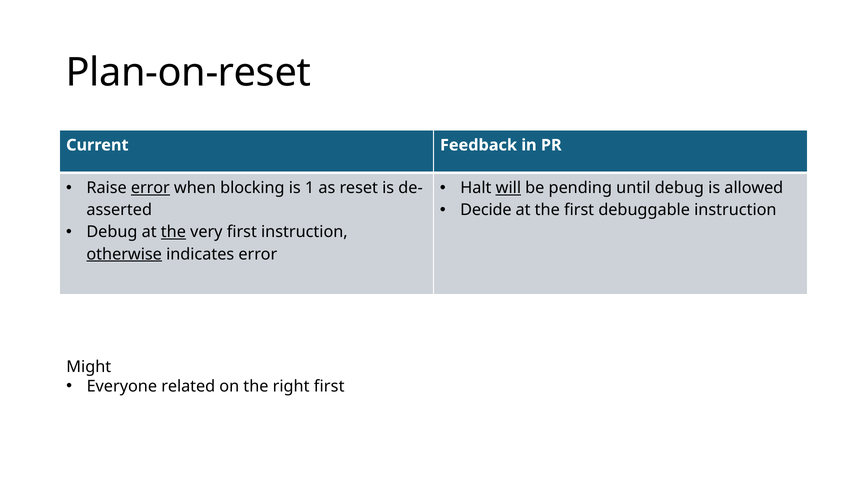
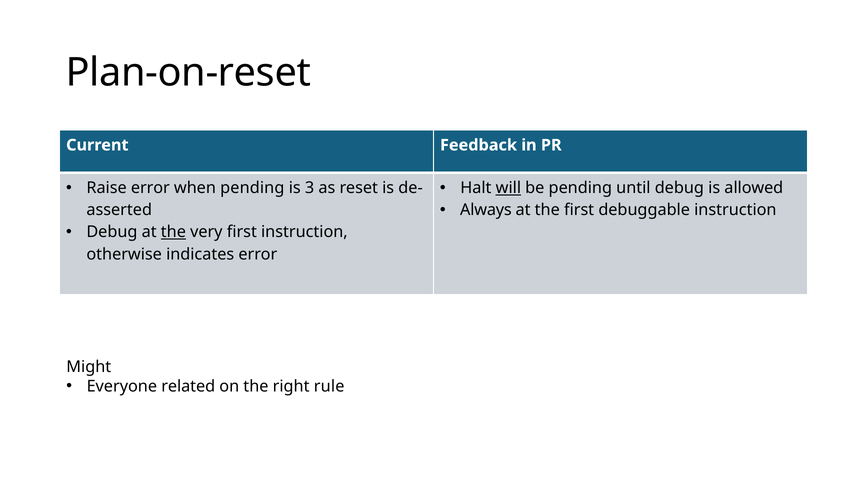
error underline: present -> none (150, 188)
when blocking: blocking -> pending (252, 188)
1: 1 -> 3 (310, 188)
Decide: Decide -> Always (486, 210)
otherwise underline: present -> none (124, 254)
right first: first -> rule (329, 386)
